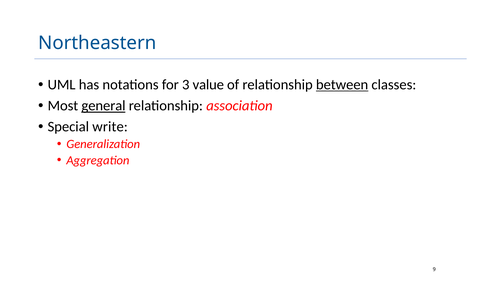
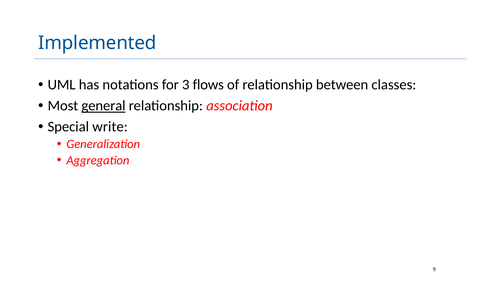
Northeastern: Northeastern -> Implemented (97, 43)
value: value -> flows (208, 85)
between underline: present -> none (342, 85)
